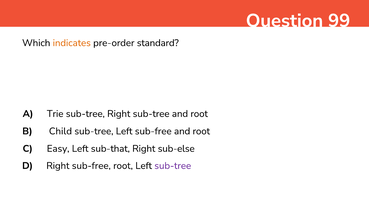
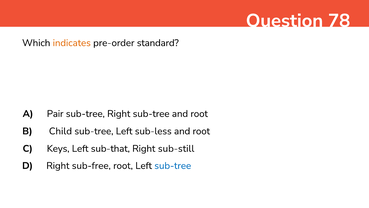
99: 99 -> 78 (339, 21)
Trie: Trie -> Pair (55, 113)
Left sub-free: sub-free -> sub-less (153, 131)
Easy: Easy -> Keys (58, 148)
sub-else: sub-else -> sub-still (176, 148)
sub-tree colour: purple -> blue (173, 165)
